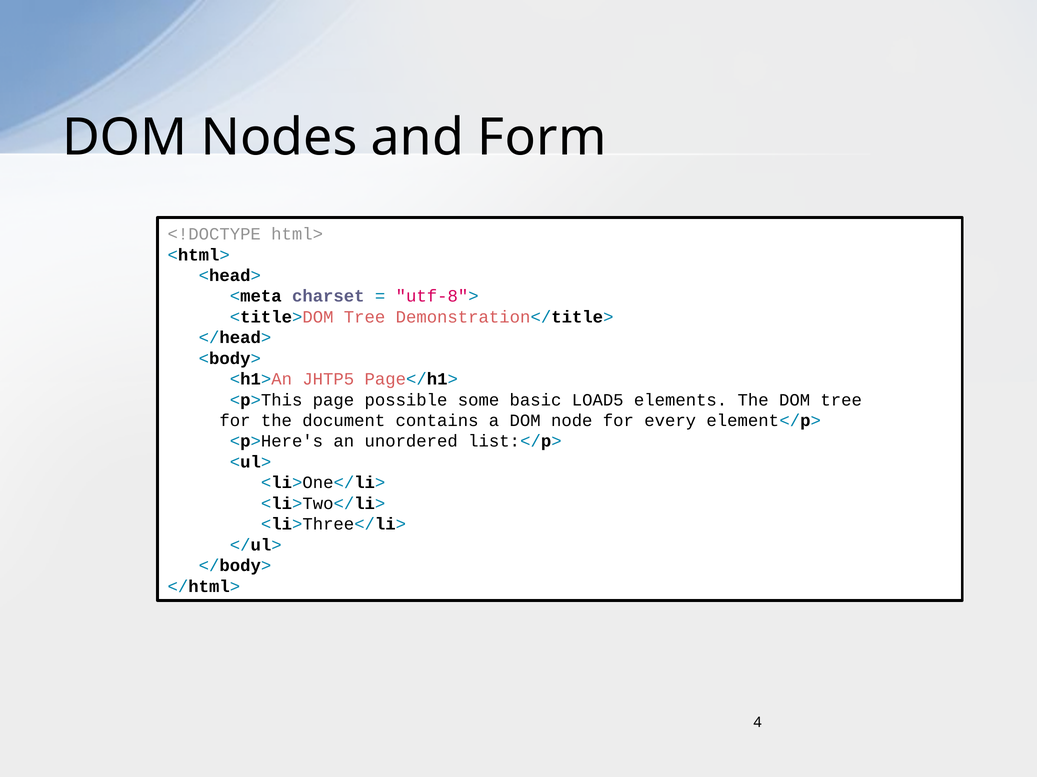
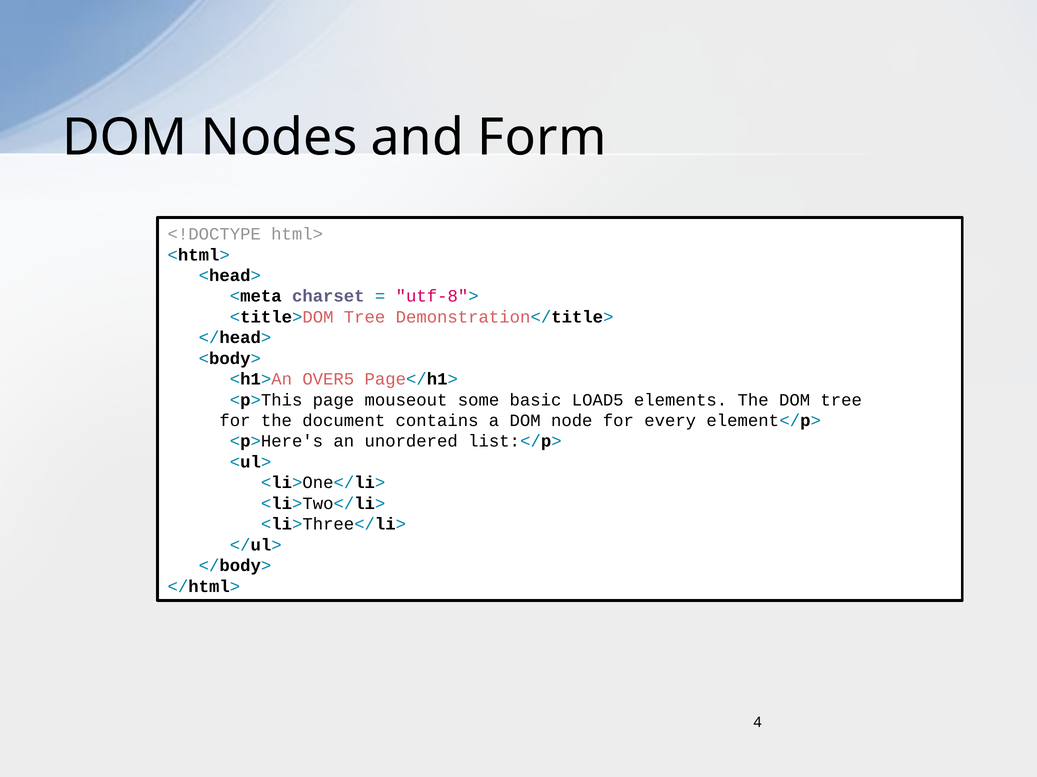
JHTP5: JHTP5 -> OVER5 (328, 380)
possible: possible -> mouseout (406, 400)
